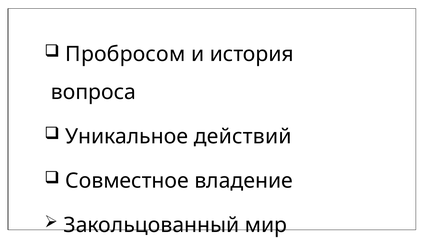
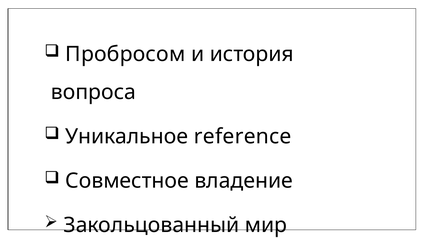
действий: действий -> reference (243, 137)
